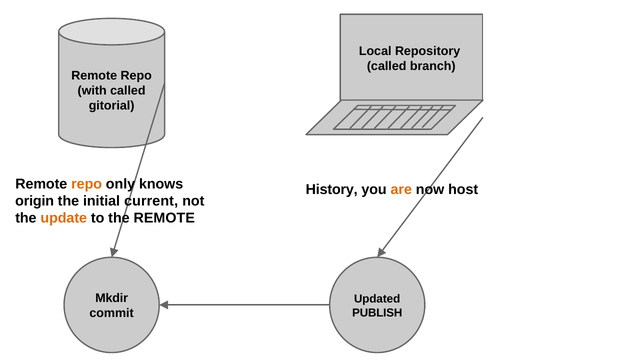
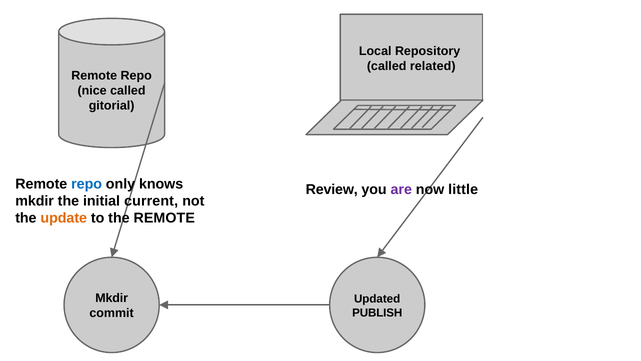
branch: branch -> related (433, 66)
with: with -> nice (92, 90)
repo colour: orange -> blue (87, 184)
History: History -> Review (332, 189)
are colour: orange -> purple (401, 189)
host: host -> little (463, 189)
origin: origin -> mkdir (35, 201)
